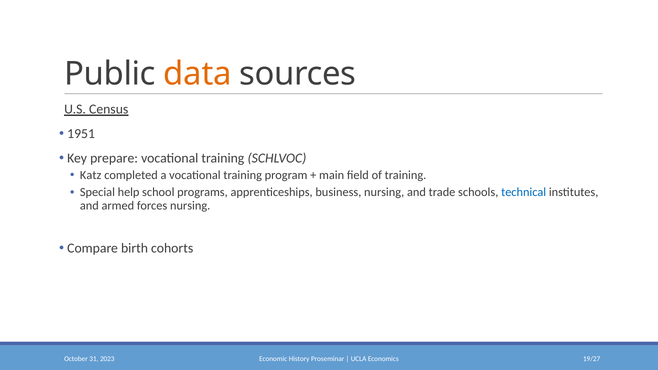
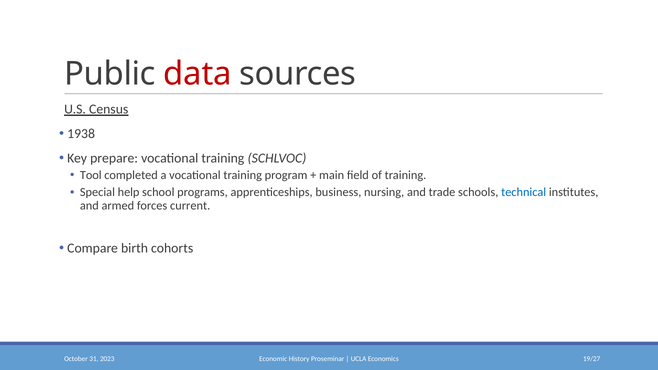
data colour: orange -> red (198, 74)
1951: 1951 -> 1938 (81, 134)
Katz: Katz -> Tool (91, 175)
forces nursing: nursing -> current (190, 206)
